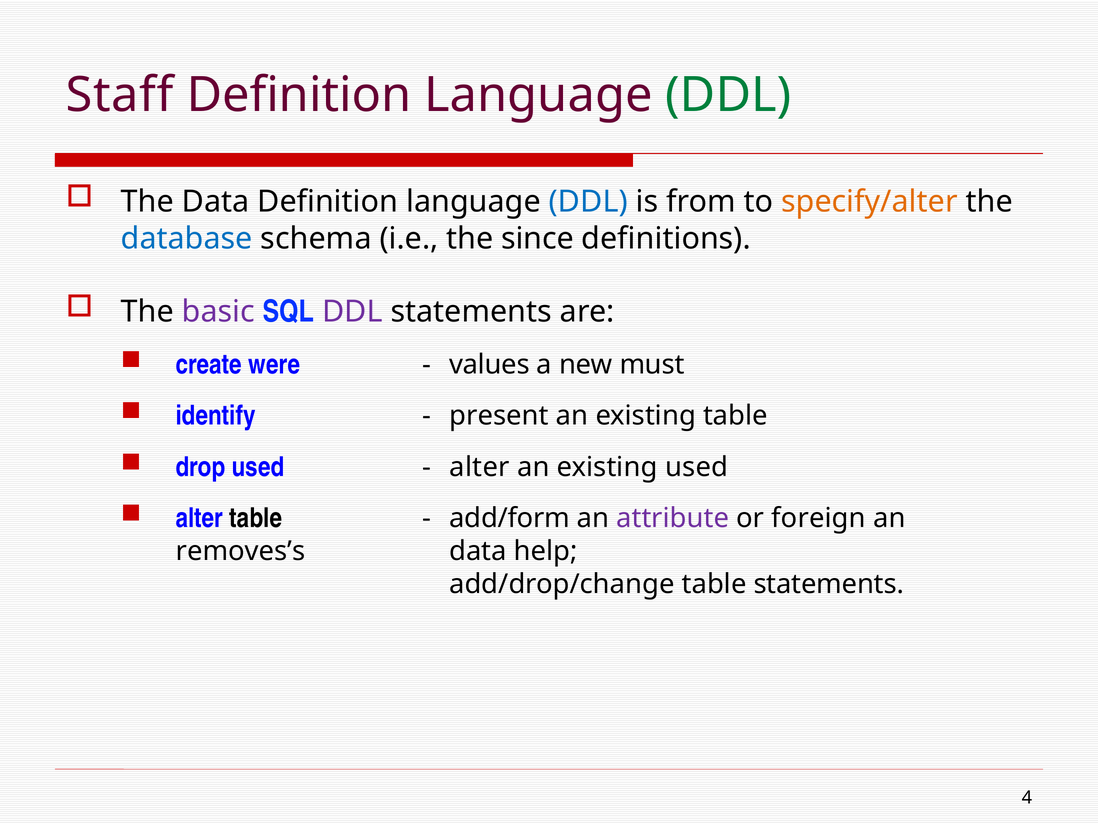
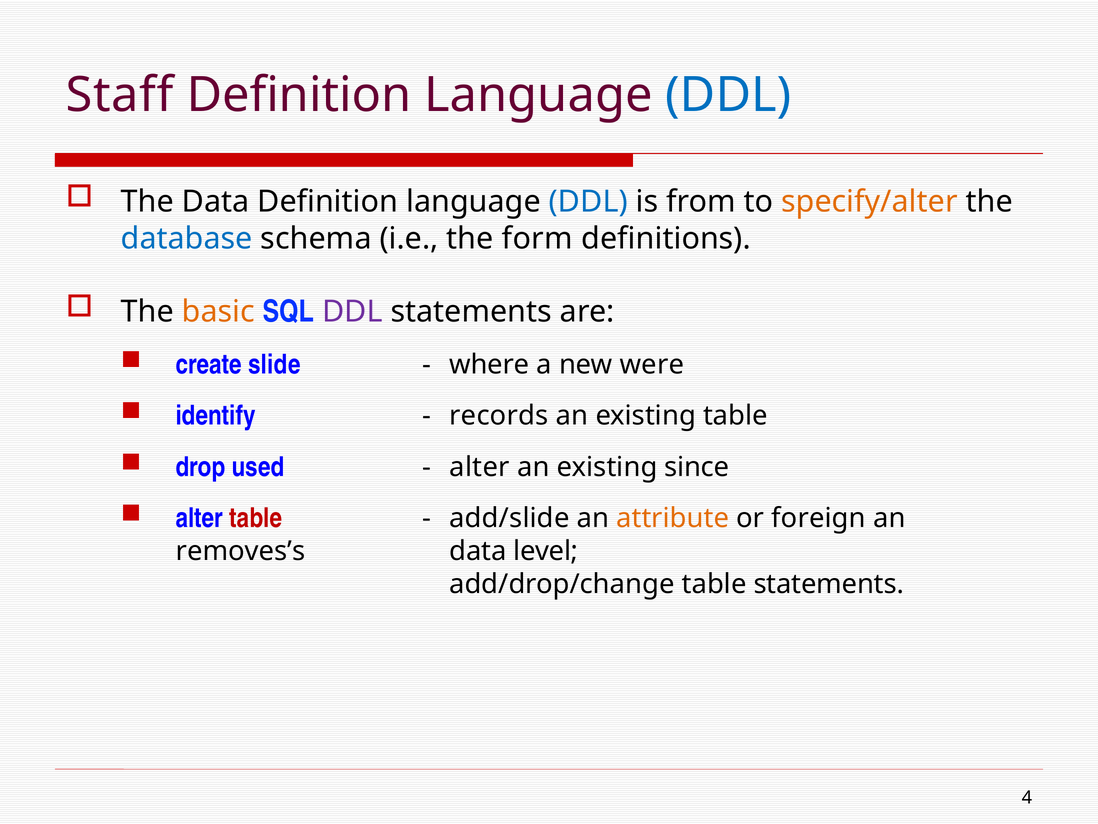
DDL colour: green -> blue (728, 95)
since: since -> form (537, 238)
basic colour: purple -> orange (218, 312)
were: were -> slide (274, 364)
values: values -> where (489, 364)
must: must -> were (652, 364)
present: present -> records (499, 416)
existing used: used -> since (697, 467)
table colour: black -> red (256, 518)
add/form: add/form -> add/slide (509, 518)
attribute colour: purple -> orange (673, 518)
help: help -> level (546, 551)
